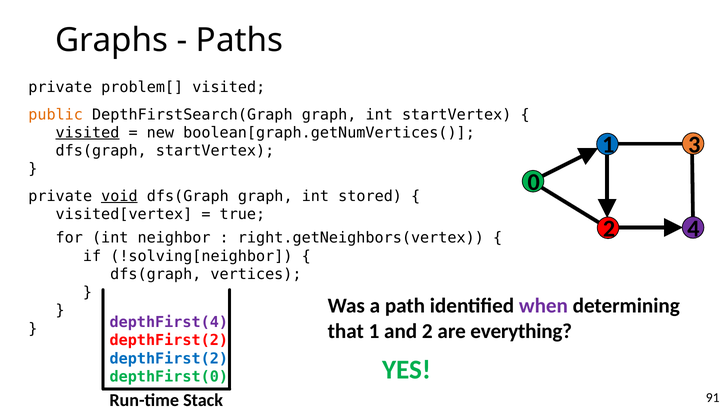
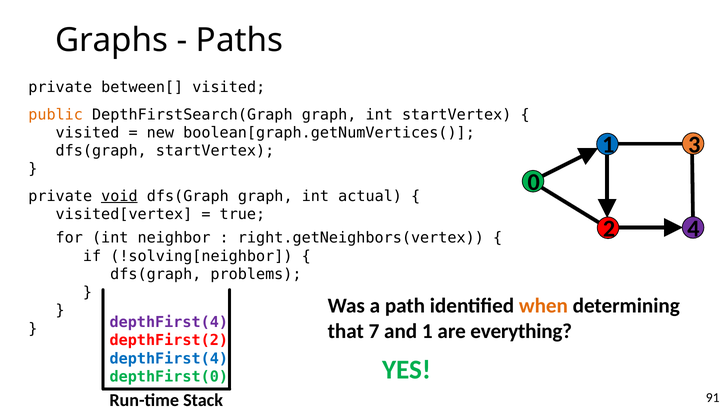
problem[: problem[ -> between[ (142, 87)
visited underline: present -> none (87, 133)
stored: stored -> actual (370, 196)
vertices: vertices -> problems (256, 274)
when colour: purple -> orange (543, 306)
that 1: 1 -> 7 (374, 331)
and 2: 2 -> 1 (427, 331)
depthFirst(2: depthFirst(2 -> depthFirst(4 (169, 358)
